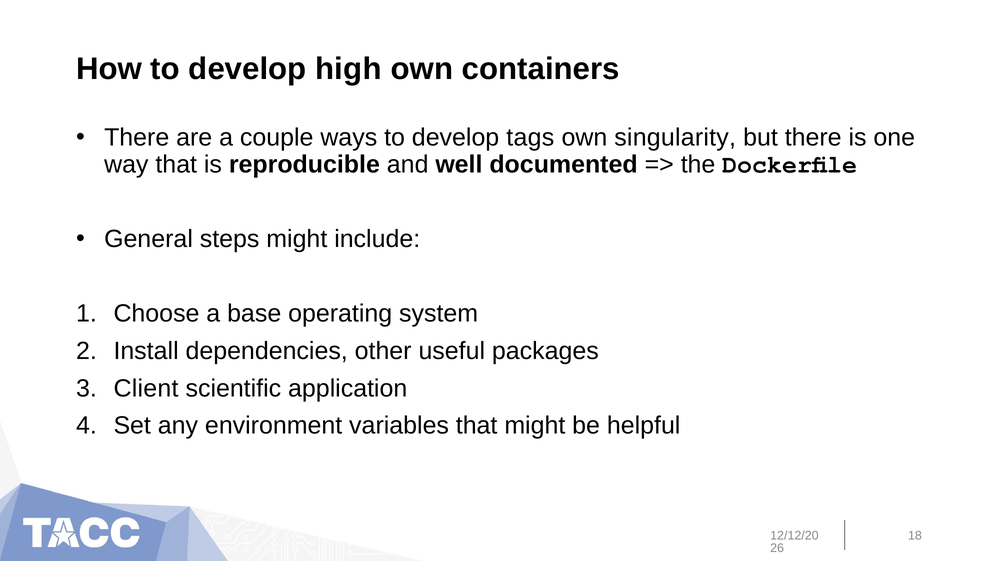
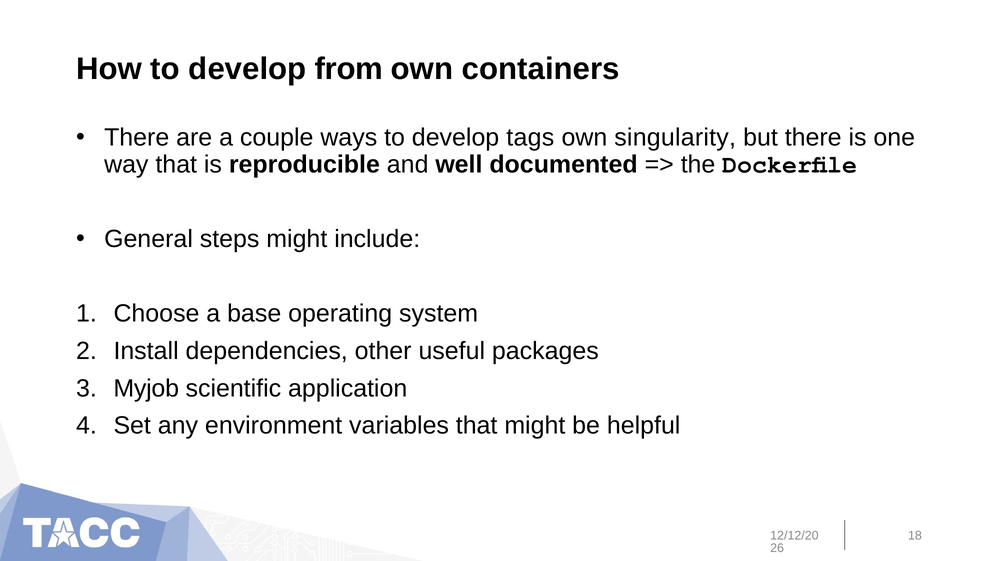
high: high -> from (349, 69)
Client: Client -> Myjob (146, 389)
